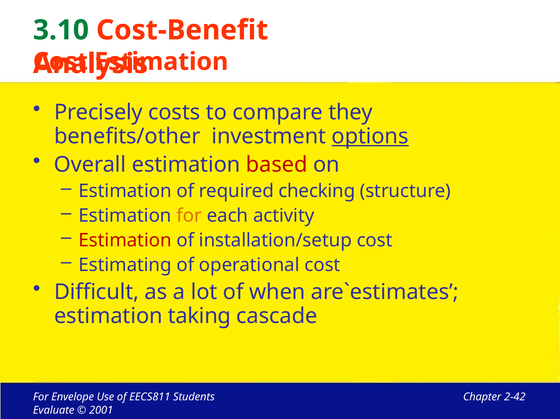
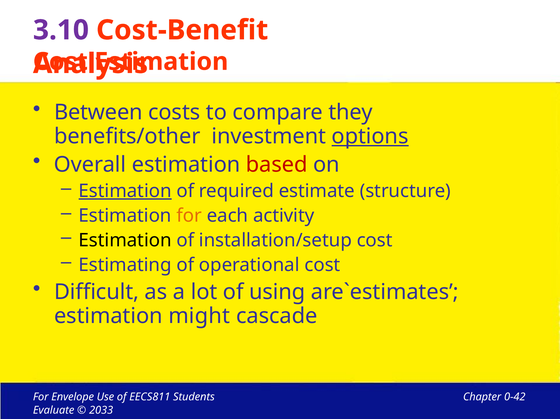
3.10 colour: green -> purple (61, 30)
Precisely: Precisely -> Between (98, 113)
Estimation underline: none -> present (125, 191)
checking: checking -> estimate (317, 191)
Estimation colour: red -> black (125, 241)
when: when -> using (277, 293)
taking: taking -> might (199, 316)
2-42: 2-42 -> 0-42 (515, 398)
2001: 2001 -> 2033 (101, 411)
